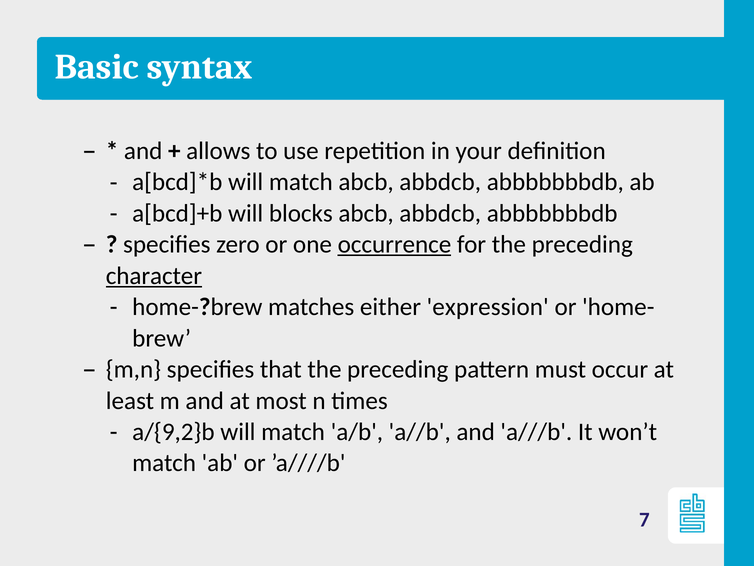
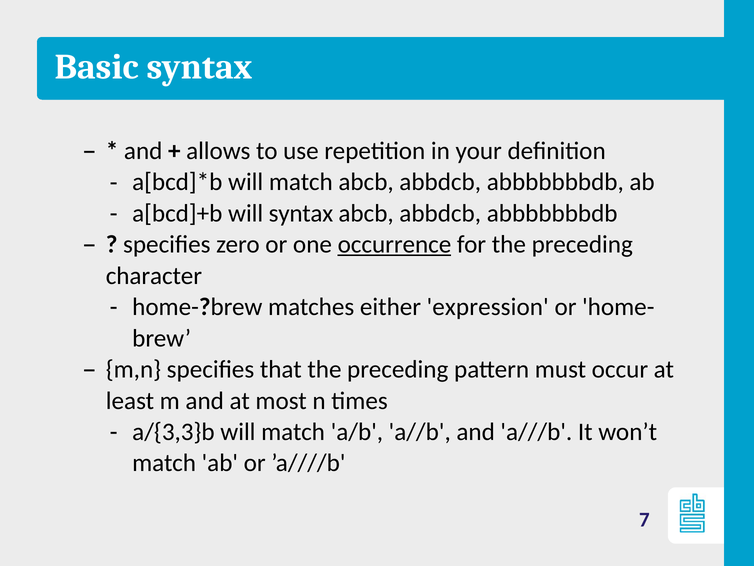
will blocks: blocks -> syntax (301, 213)
character underline: present -> none (154, 276)
a/{9,2}b: a/{9,2}b -> a/{3,3}b (173, 432)
